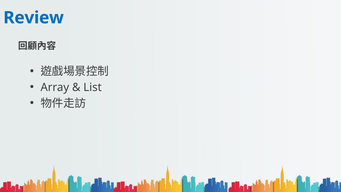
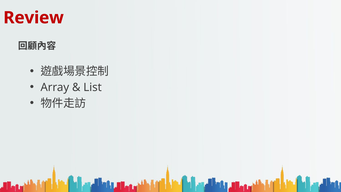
Review colour: blue -> red (34, 18)
